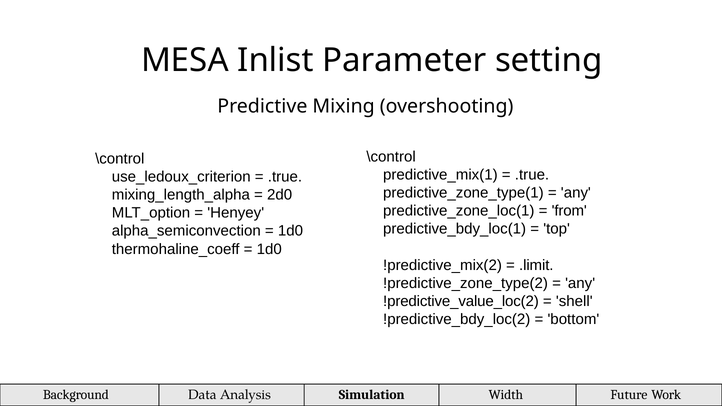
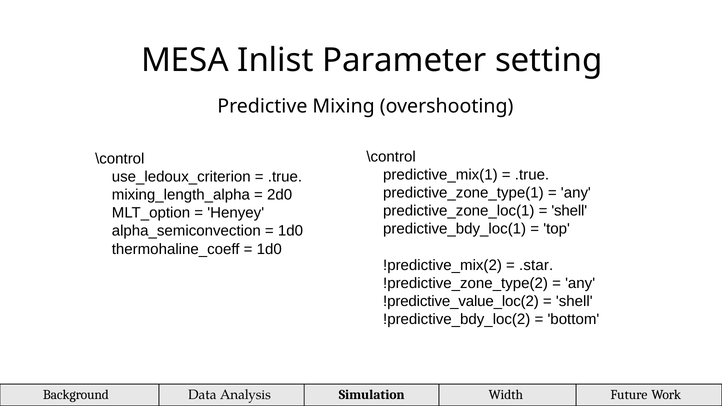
from: from -> shell (569, 211)
.limit: .limit -> .star (536, 265)
